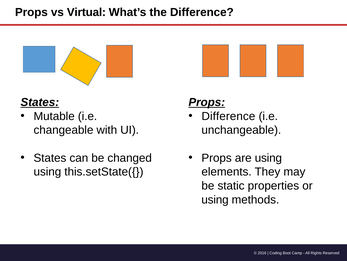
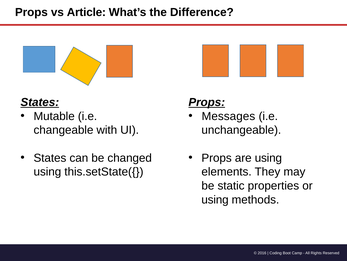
Virtual: Virtual -> Article (86, 12)
Difference: Difference -> Messages (228, 116)
